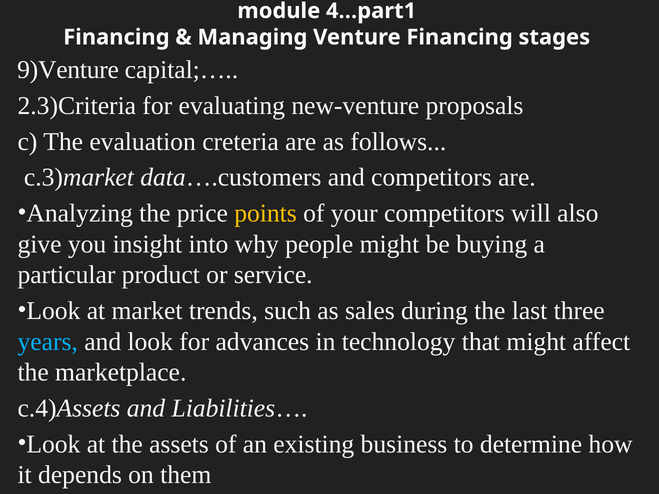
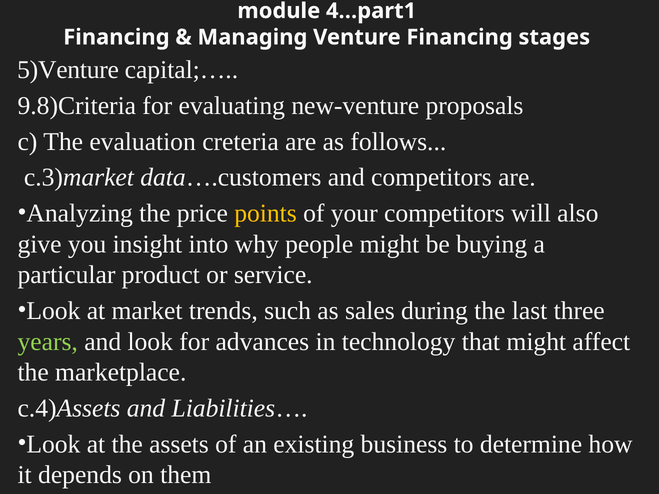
9)Venture: 9)Venture -> 5)Venture (68, 70)
2.3)Criteria: 2.3)Criteria -> 9.8)Criteria (77, 106)
years colour: light blue -> light green (48, 342)
